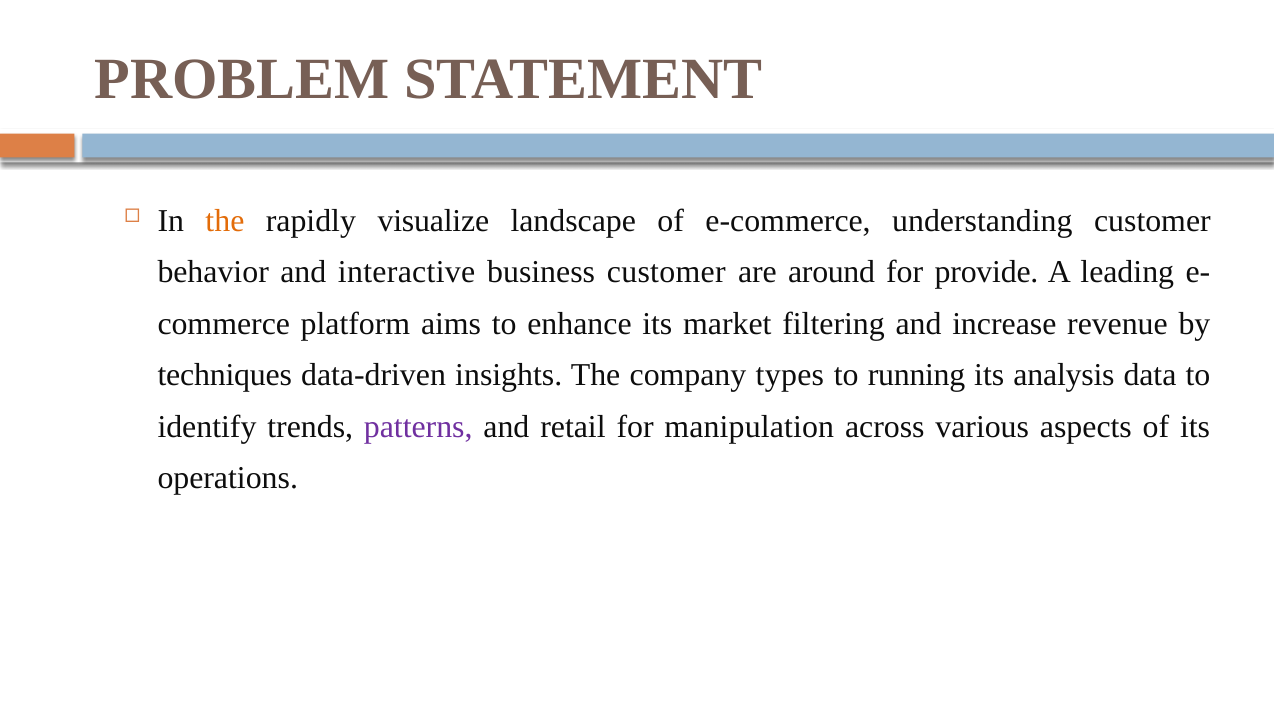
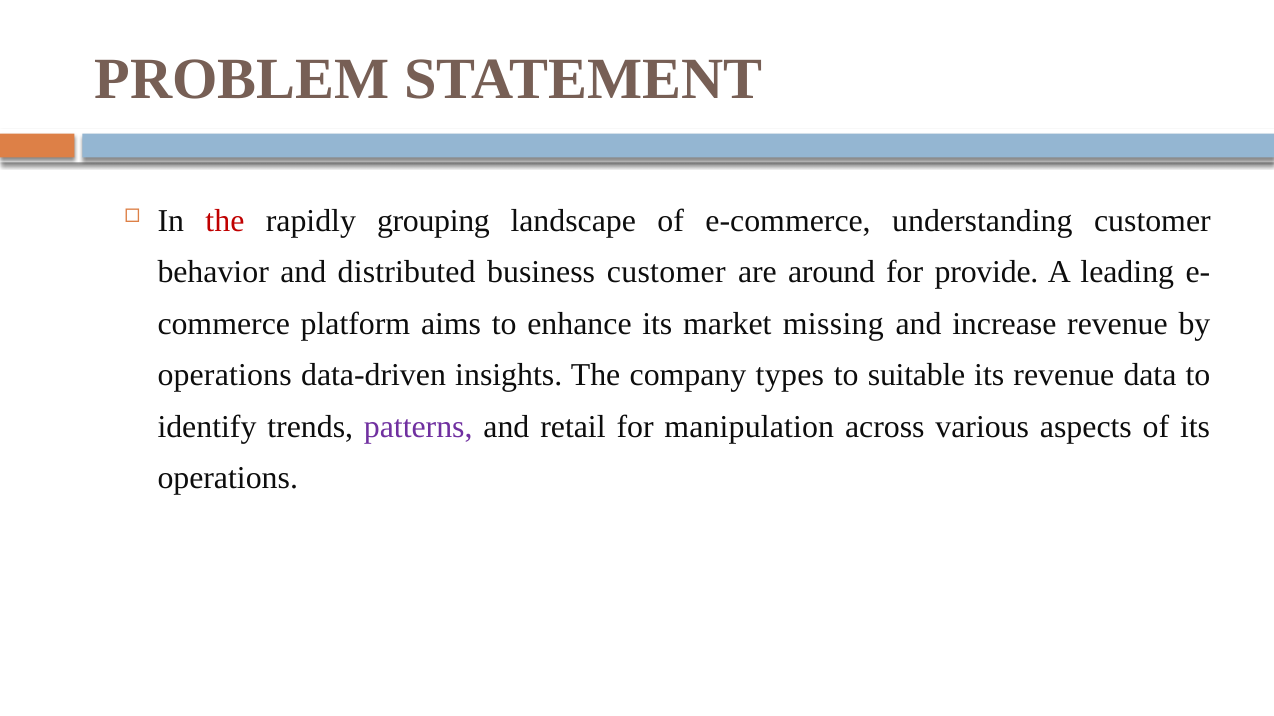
the colour: orange -> red (225, 221)
visualize: visualize -> grouping (433, 221)
interactive: interactive -> distributed (407, 273)
filtering: filtering -> missing (833, 324)
techniques: techniques -> operations (225, 376)
running: running -> suitable (917, 376)
its analysis: analysis -> revenue (1064, 376)
